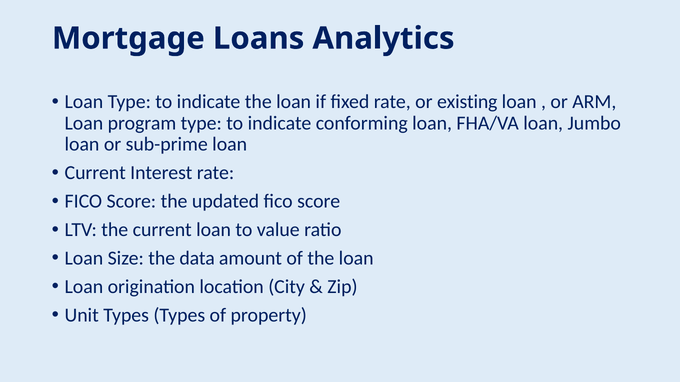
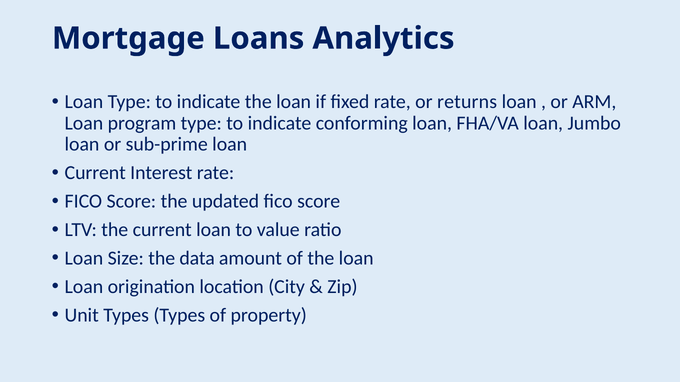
existing: existing -> returns (467, 102)
